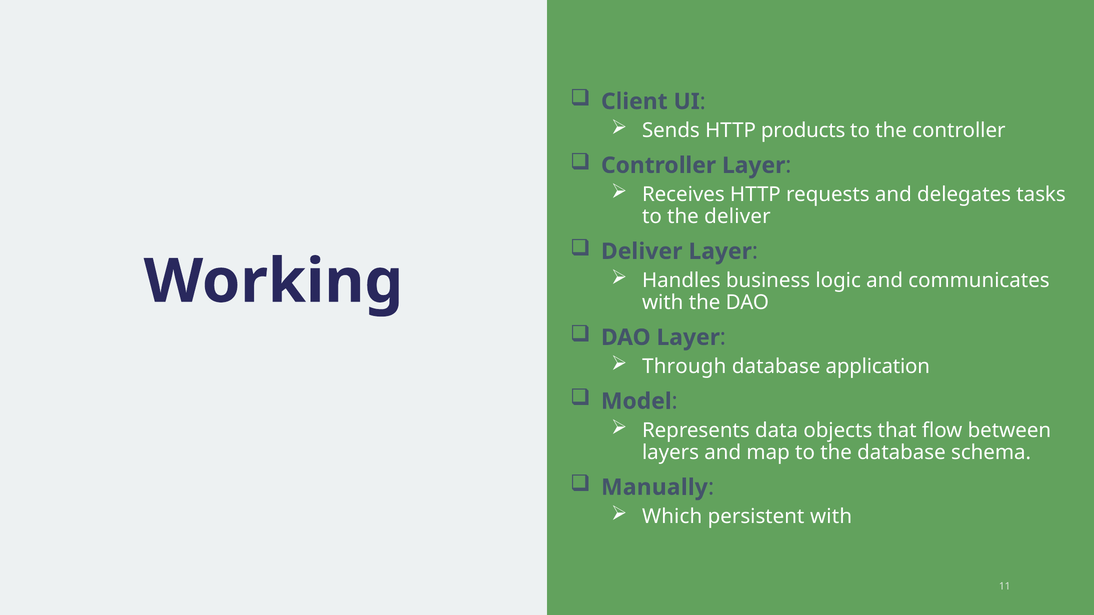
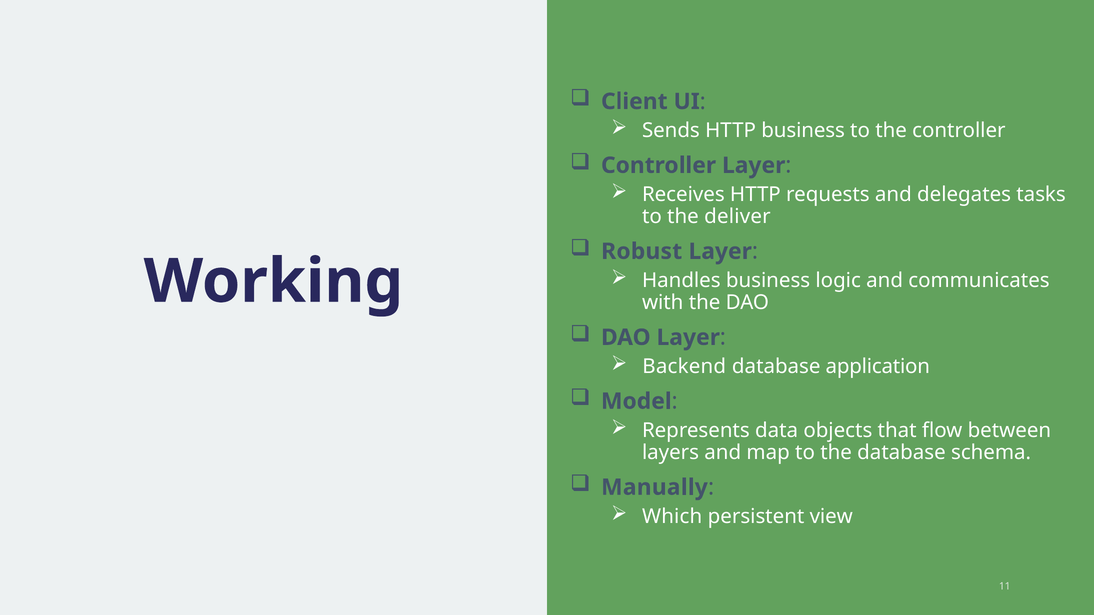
HTTP products: products -> business (803, 131)
Deliver: Deliver -> Robust (642, 252)
Through: Through -> Backend (684, 367)
persistent with: with -> view (831, 517)
